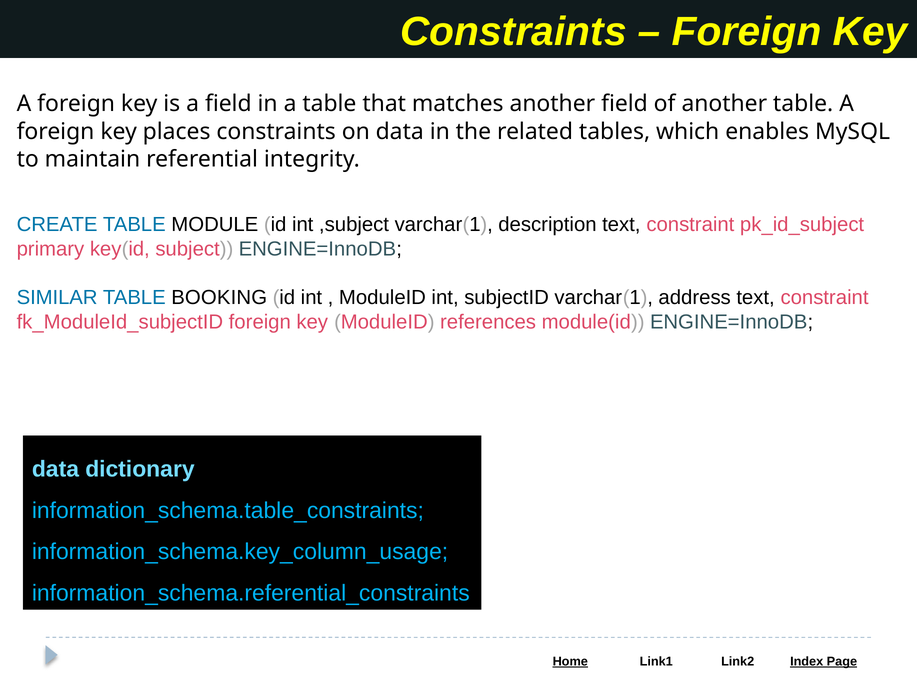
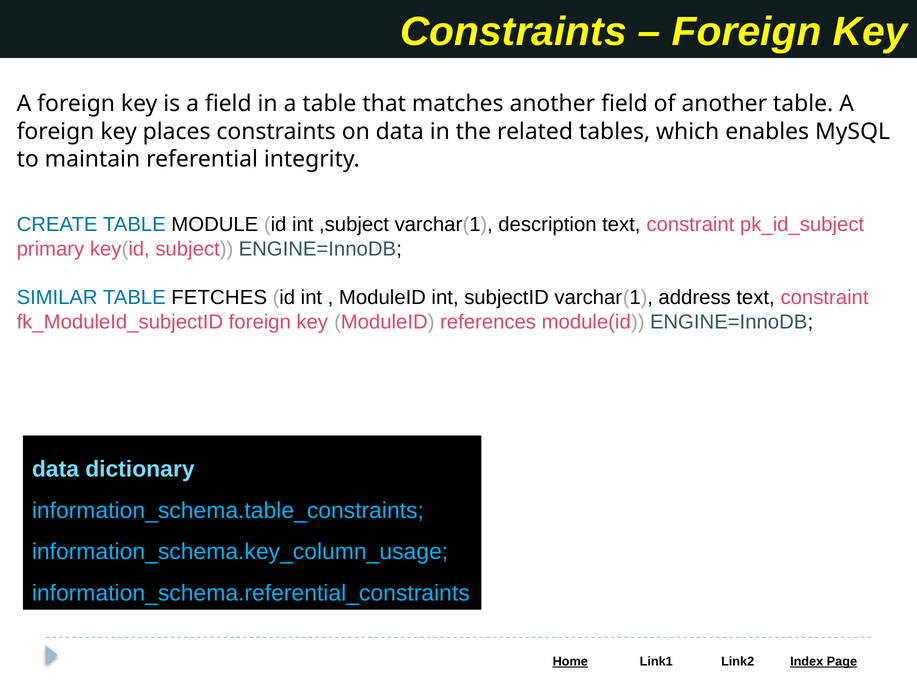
BOOKING: BOOKING -> FETCHES (219, 298)
